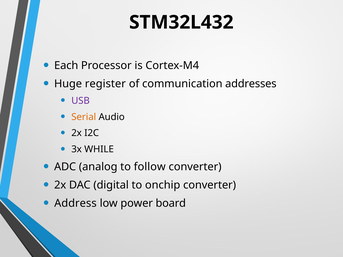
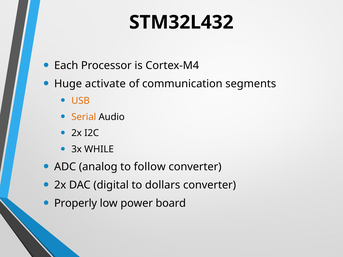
register: register -> activate (105, 84)
addresses: addresses -> segments (251, 84)
USB colour: purple -> orange (81, 101)
onchip: onchip -> dollars (163, 185)
Address: Address -> Properly (76, 203)
